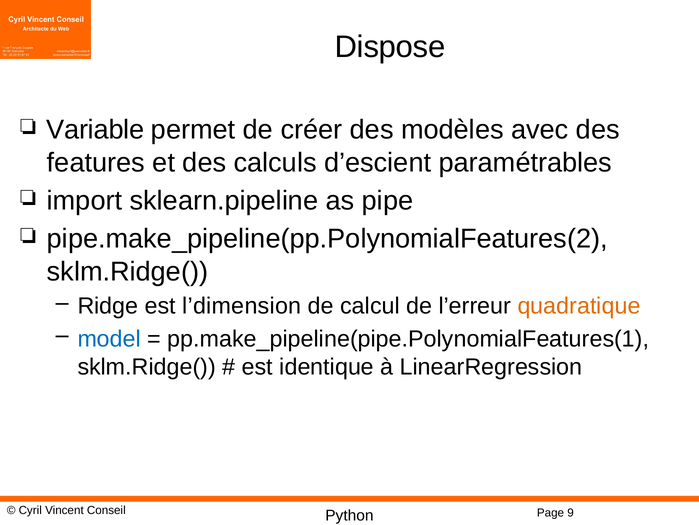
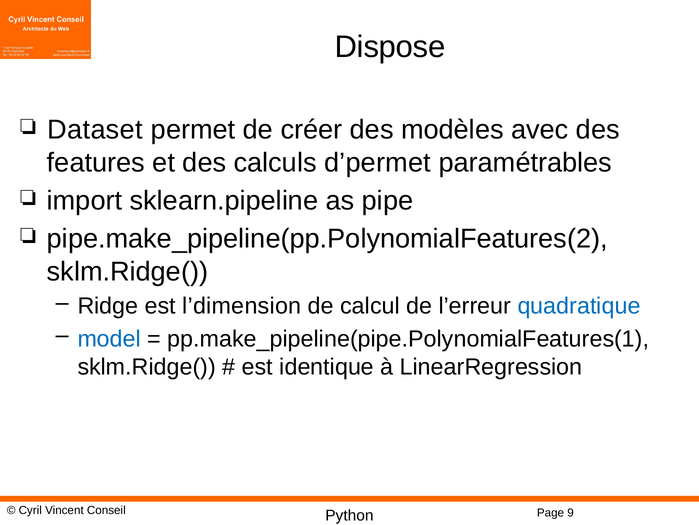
Variable: Variable -> Dataset (95, 130)
d’escient: d’escient -> d’permet (378, 162)
quadratique colour: orange -> blue (579, 306)
